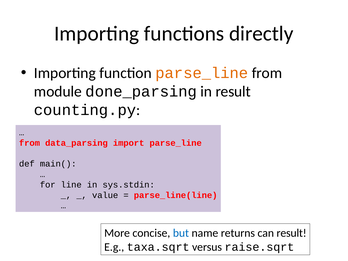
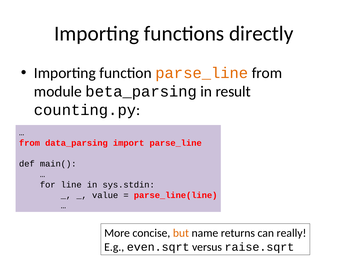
done_parsing: done_parsing -> beta_parsing (141, 92)
but colour: blue -> orange (181, 233)
can result: result -> really (291, 233)
taxa.sqrt: taxa.sqrt -> even.sqrt (158, 247)
